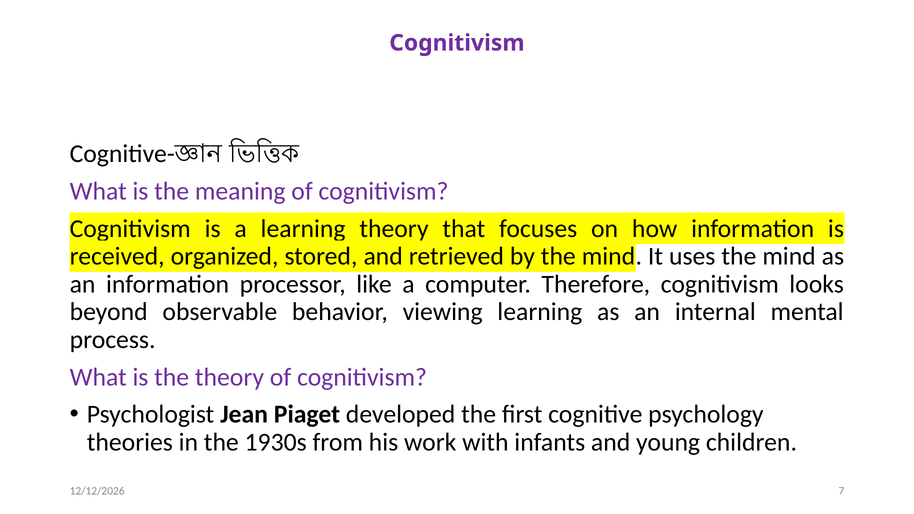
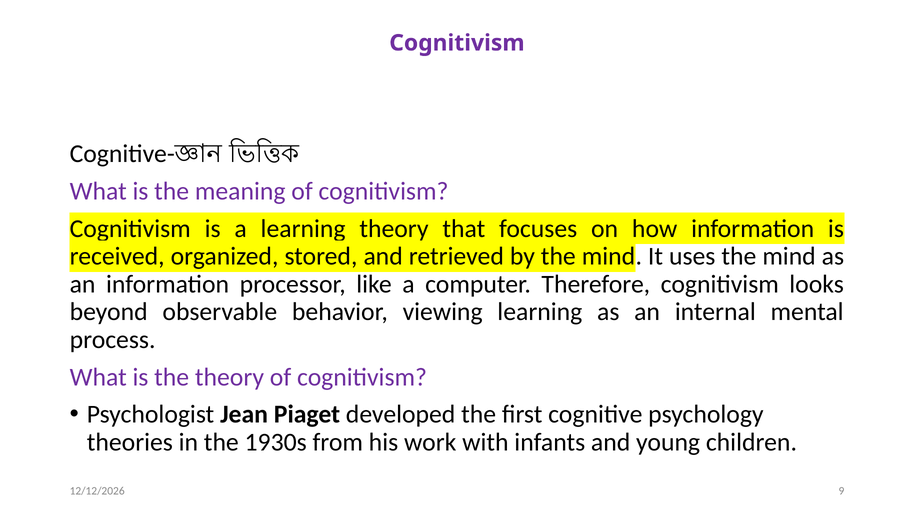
7: 7 -> 9 (841, 491)
